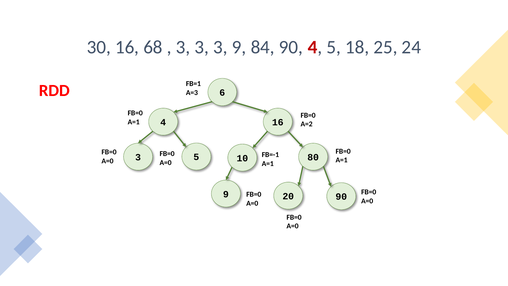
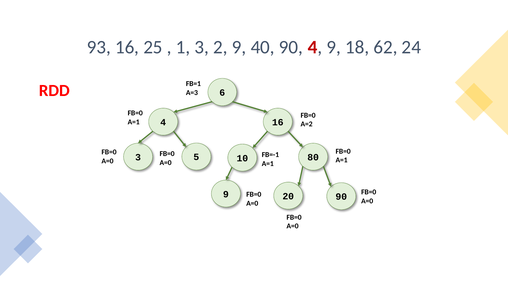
30: 30 -> 93 (99, 47)
68: 68 -> 25 (153, 47)
3: 3 -> 1 (183, 47)
3: 3 -> 2 (220, 47)
84: 84 -> 40 (263, 47)
4 5: 5 -> 9 (334, 47)
25: 25 -> 62 (385, 47)
